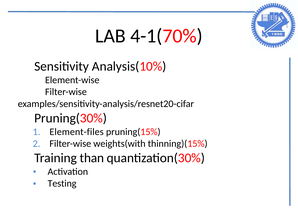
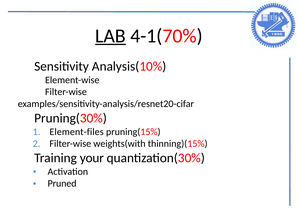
LAB underline: none -> present (110, 36)
than: than -> your (92, 157)
Testing: Testing -> Pruned (62, 183)
